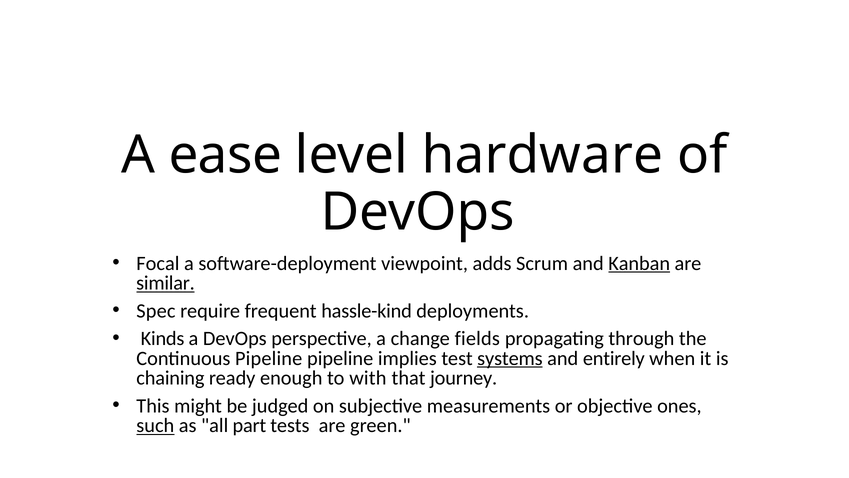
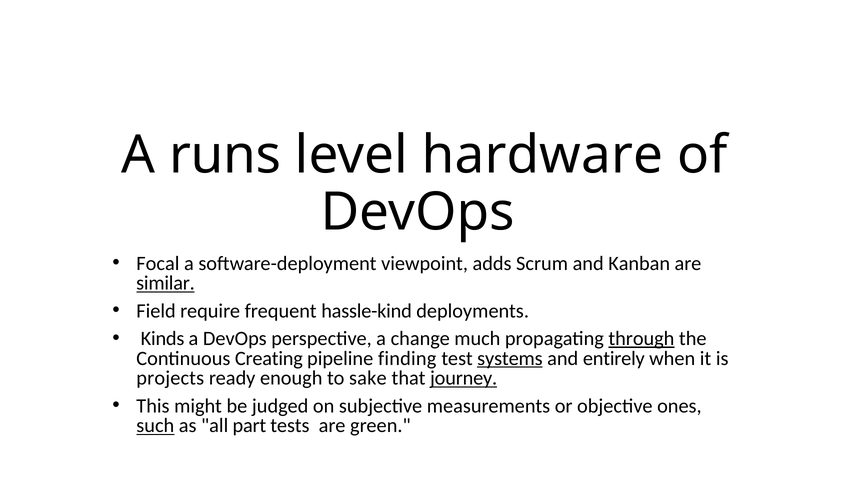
ease: ease -> runs (225, 155)
Kanban underline: present -> none (639, 263)
Spec: Spec -> Field (156, 311)
fields: fields -> much (477, 338)
through underline: none -> present (641, 338)
Continuous Pipeline: Pipeline -> Creating (269, 358)
implies: implies -> finding (407, 358)
chaining: chaining -> projects (170, 378)
with: with -> sake (368, 378)
journey underline: none -> present (464, 378)
